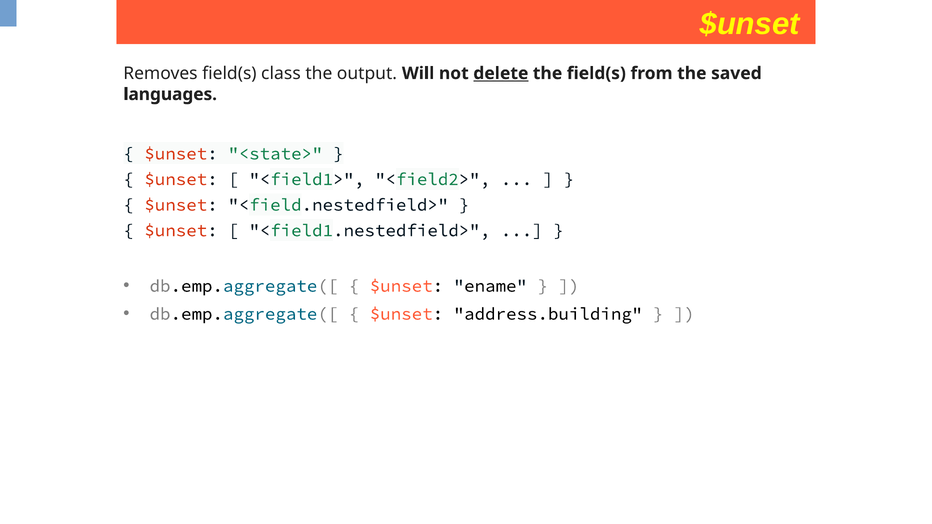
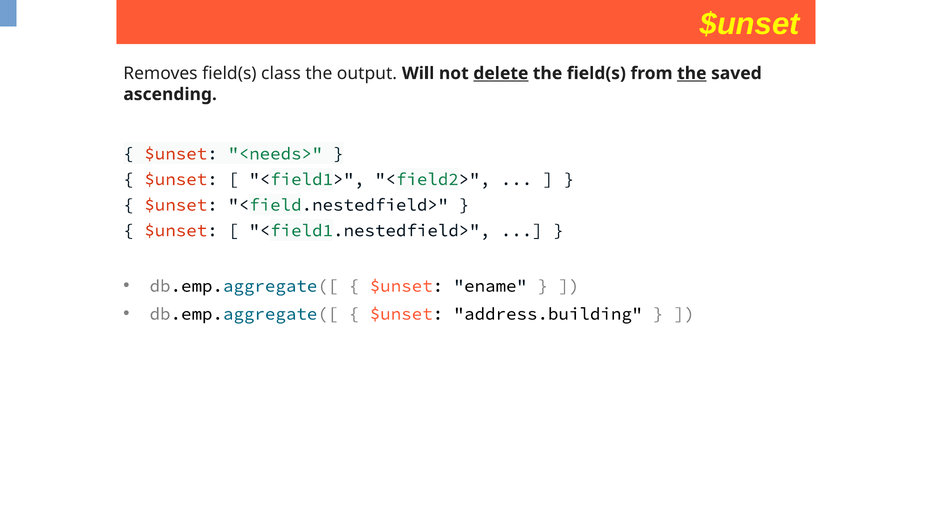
the underline: none -> present (692, 73)
languages: languages -> ascending (170, 94)
<state>: <state> -> <needs> (275, 154)
